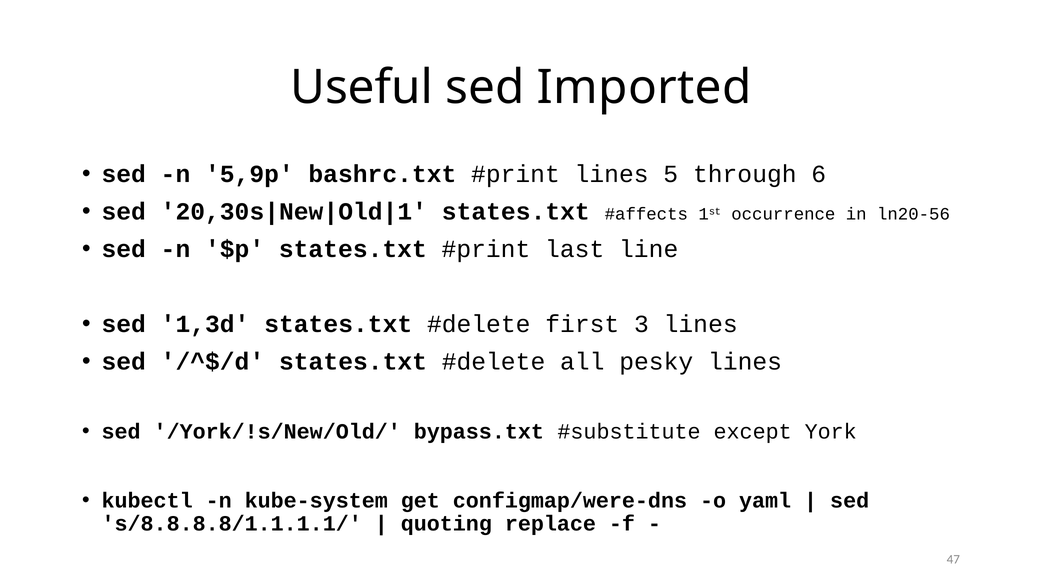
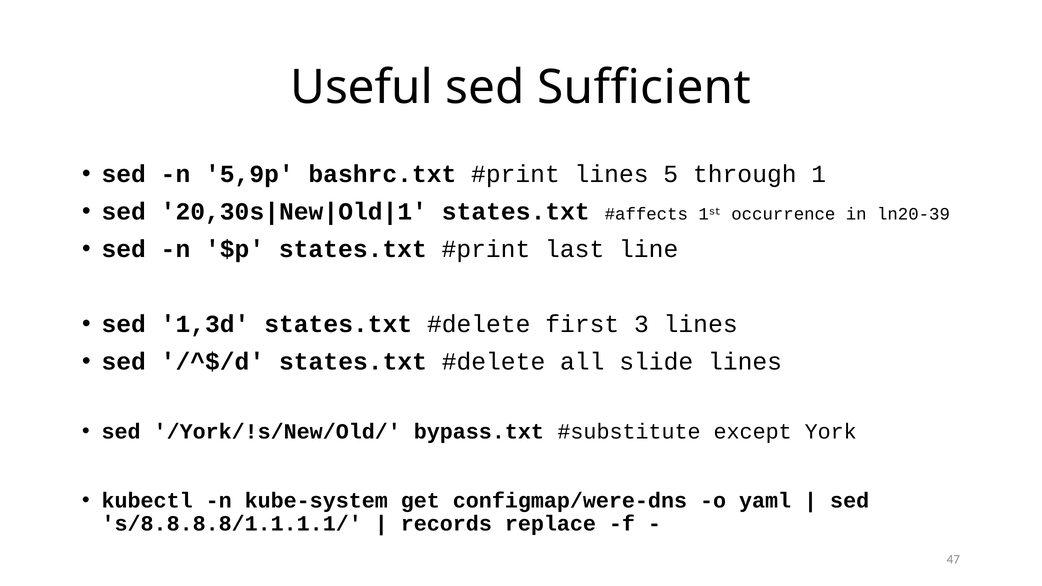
Imported: Imported -> Sufficient (644, 88)
6: 6 -> 1 (819, 174)
ln20-56: ln20-56 -> ln20-39 (913, 214)
pesky: pesky -> slide (656, 362)
quoting: quoting -> records (446, 524)
